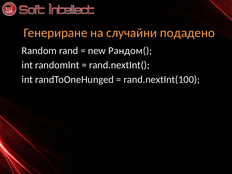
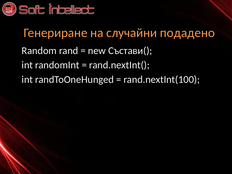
Рандом(: Рандом( -> Състави( (130, 51)
